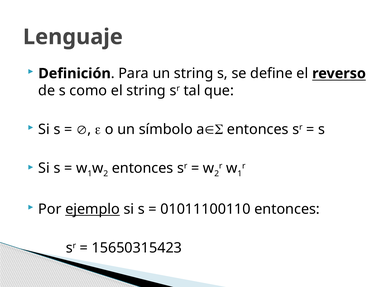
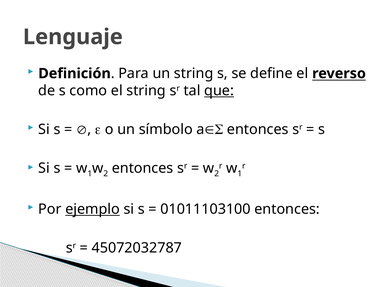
que underline: none -> present (219, 91)
01011100110: 01011100110 -> 01011103100 (206, 209)
15650315423: 15650315423 -> 45072032787 (137, 248)
